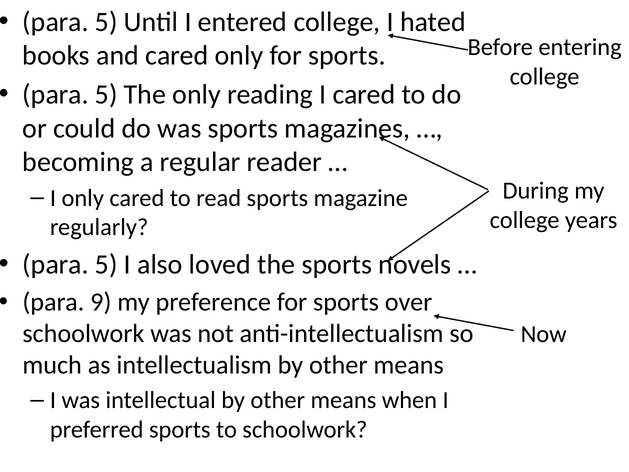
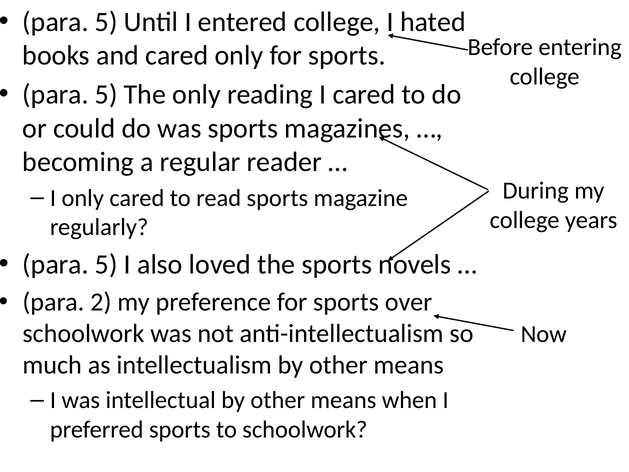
9: 9 -> 2 (101, 302)
